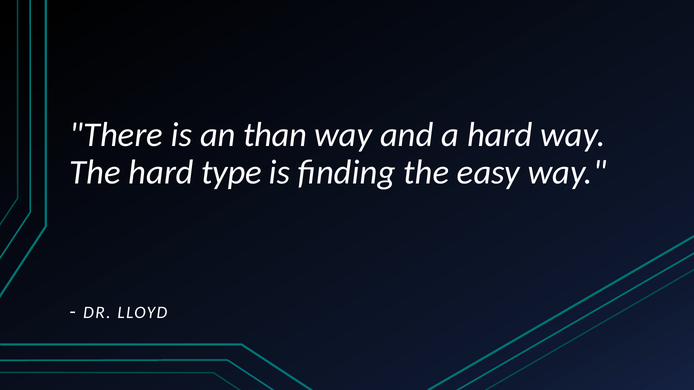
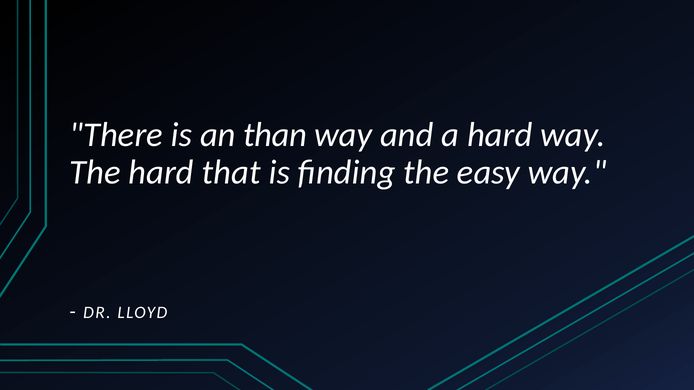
type: type -> that (231, 173)
